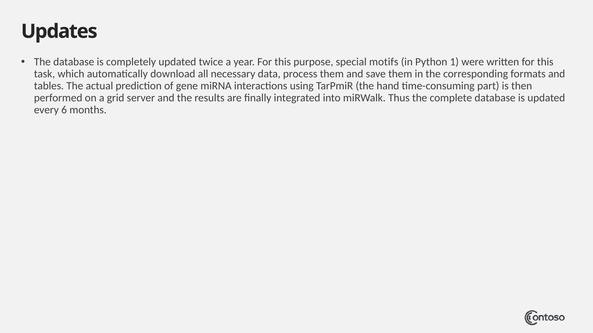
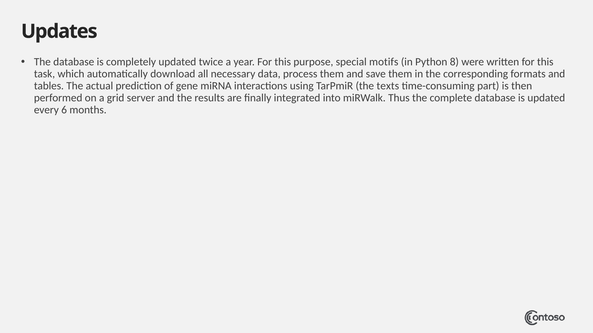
1: 1 -> 8 (454, 62)
hand: hand -> texts (388, 86)
